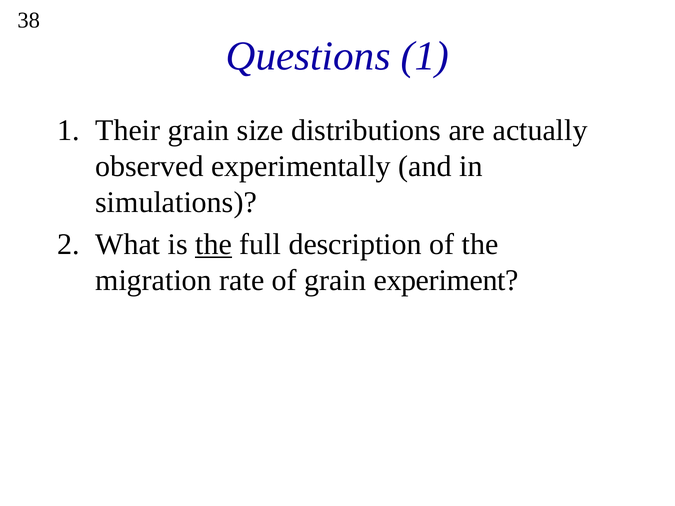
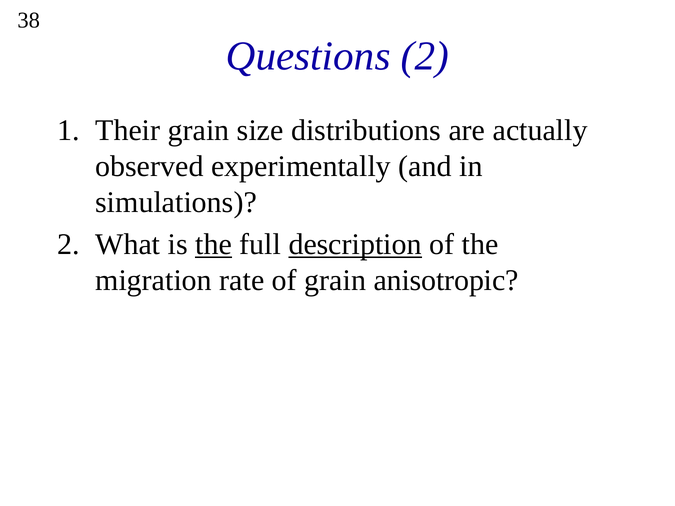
Questions 1: 1 -> 2 (425, 56)
description underline: none -> present (355, 244)
experiment: experiment -> anisotropic (446, 280)
